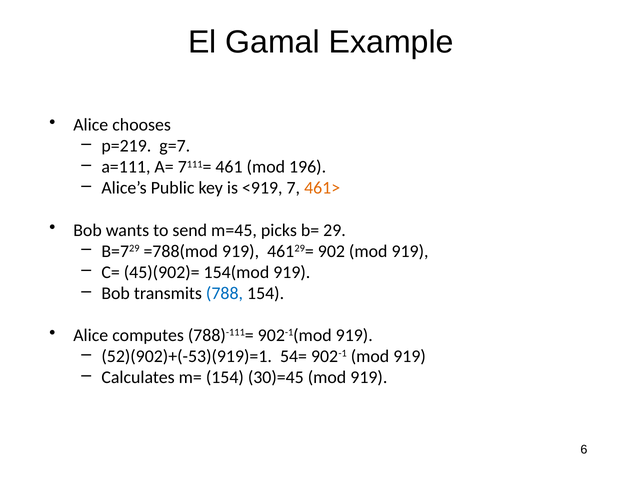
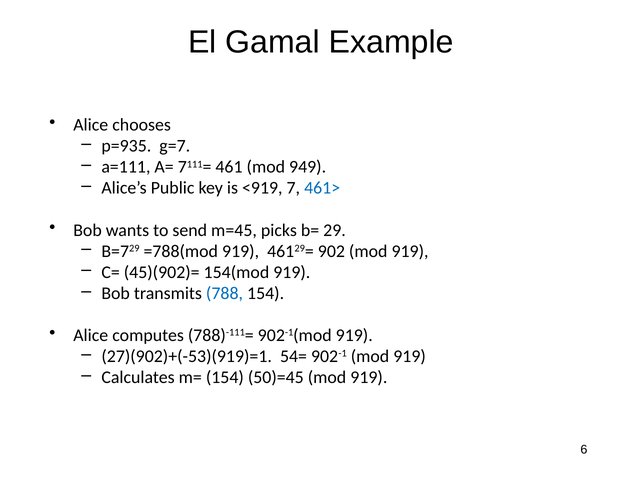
p=219: p=219 -> p=935 (126, 146)
196: 196 -> 949 (308, 167)
461> colour: orange -> blue (322, 188)
52)(902)+(-53)(919)=1: 52)(902)+(-53)(919)=1 -> 27)(902)+(-53)(919)=1 (187, 357)
30)=45: 30)=45 -> 50)=45 (276, 378)
